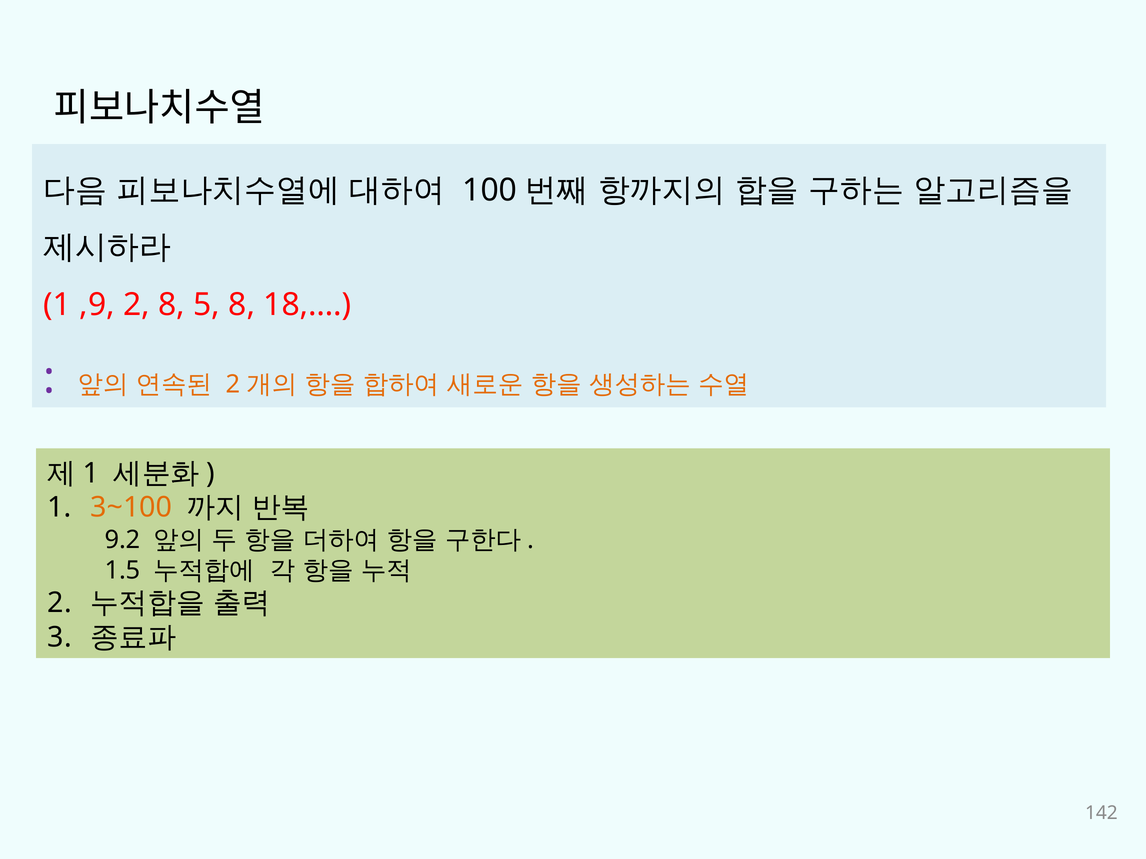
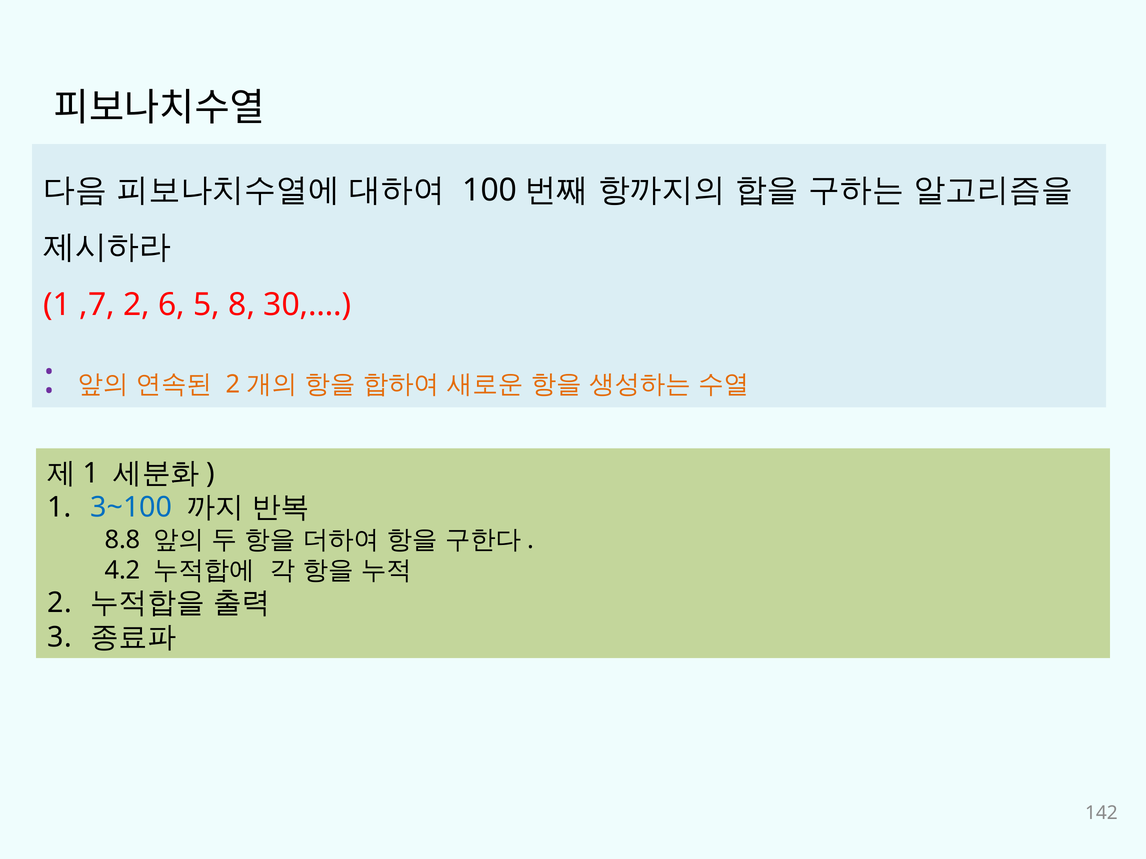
,9: ,9 -> ,7 (97, 305)
2 8: 8 -> 6 (172, 305)
18,…: 18,… -> 30,… (307, 305)
3~100 colour: orange -> blue (131, 508)
9.2: 9.2 -> 8.8 (123, 540)
1.5: 1.5 -> 4.2 (123, 571)
